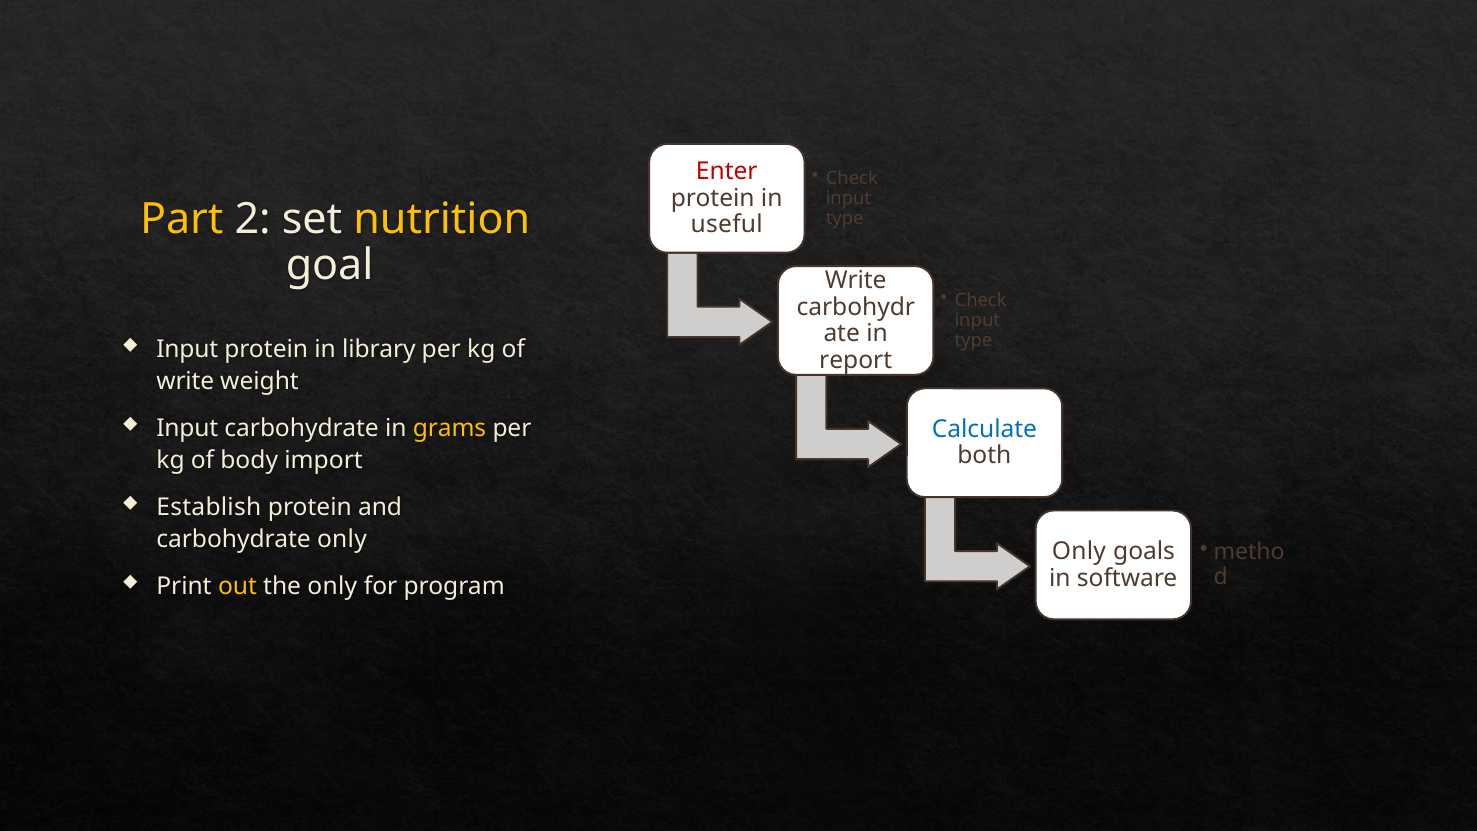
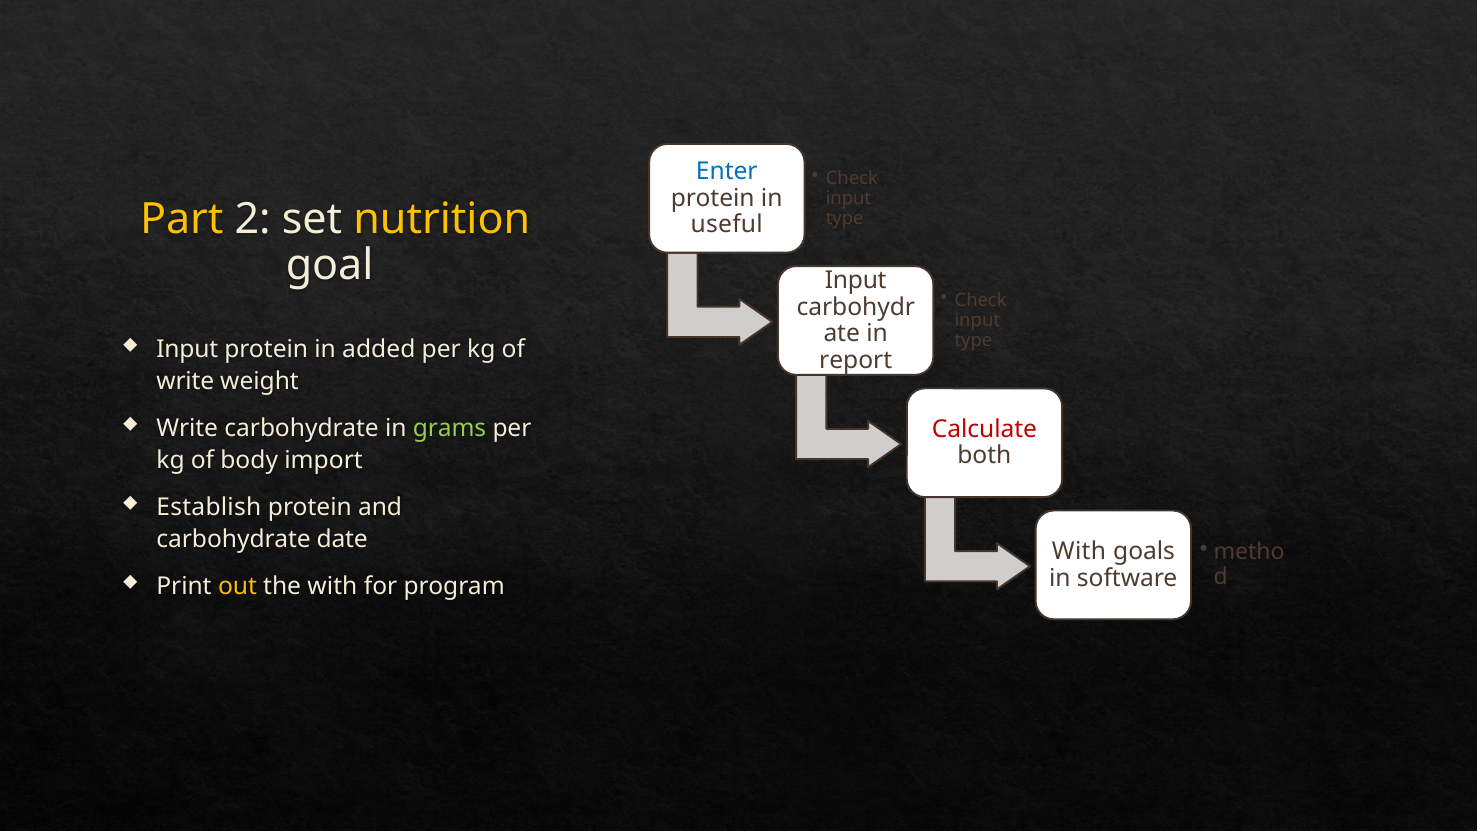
Enter colour: red -> blue (727, 172)
Write: Write -> Input (856, 280)
library: library -> added (379, 349)
Input: Input -> Write (187, 428)
grams colour: yellow -> light green (450, 428)
Calculate colour: blue -> red (984, 429)
carbohydrate only: only -> date (342, 539)
Only: Only -> With (1079, 551)
the only: only -> with (332, 586)
